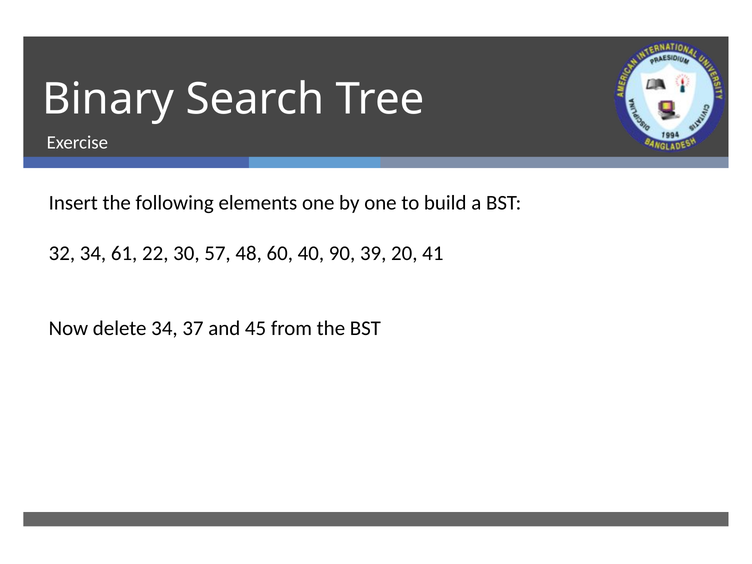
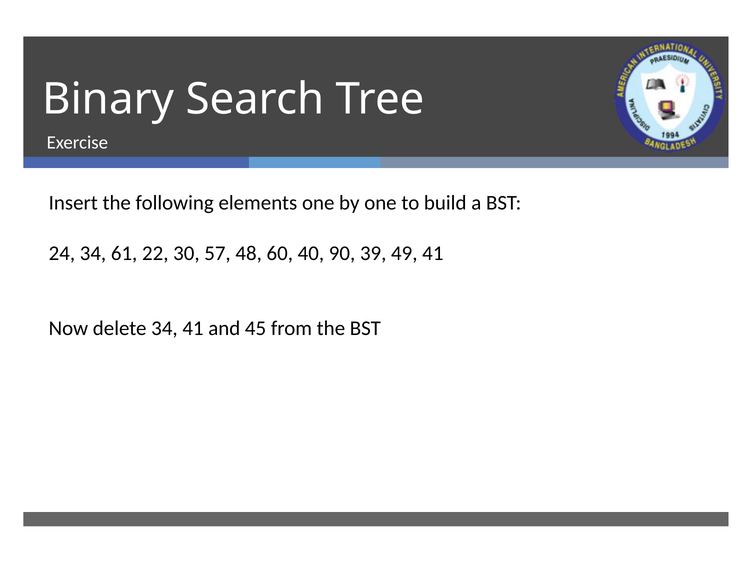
32: 32 -> 24 (62, 253)
20: 20 -> 49 (404, 253)
34 37: 37 -> 41 (193, 328)
